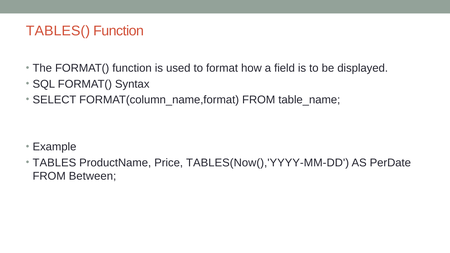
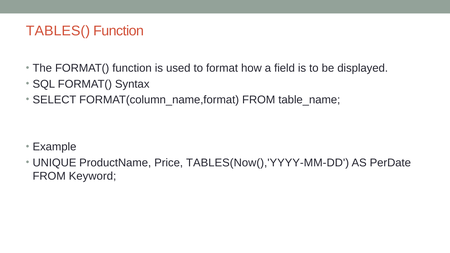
TABLES: TABLES -> UNIQUE (54, 163)
Between: Between -> Keyword (93, 176)
